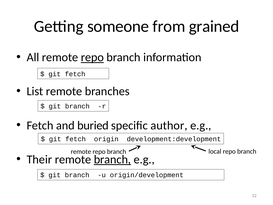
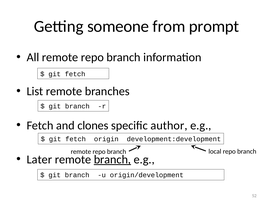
grained: grained -> prompt (214, 26)
repo underline: present -> none (92, 57)
buried: buried -> clones (93, 125)
Their: Their -> Later (39, 159)
